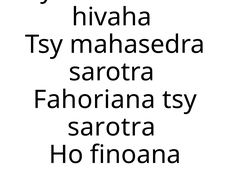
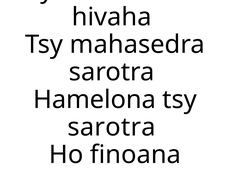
Fahoriana: Fahoriana -> Hamelona (94, 100)
